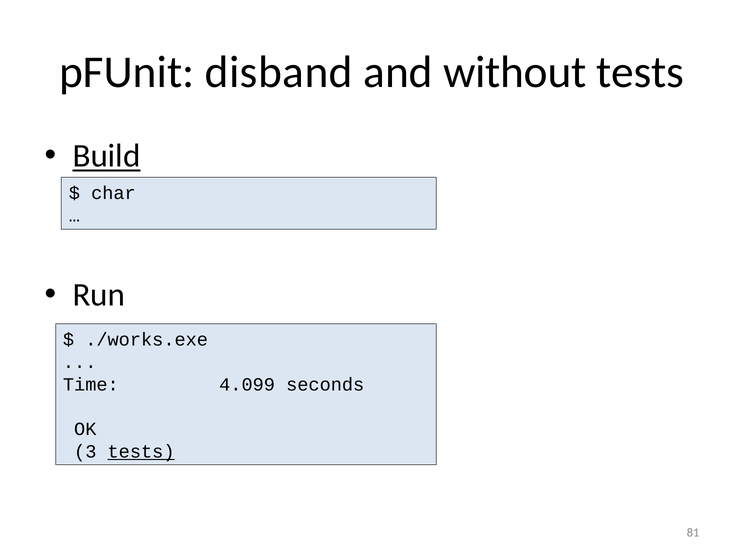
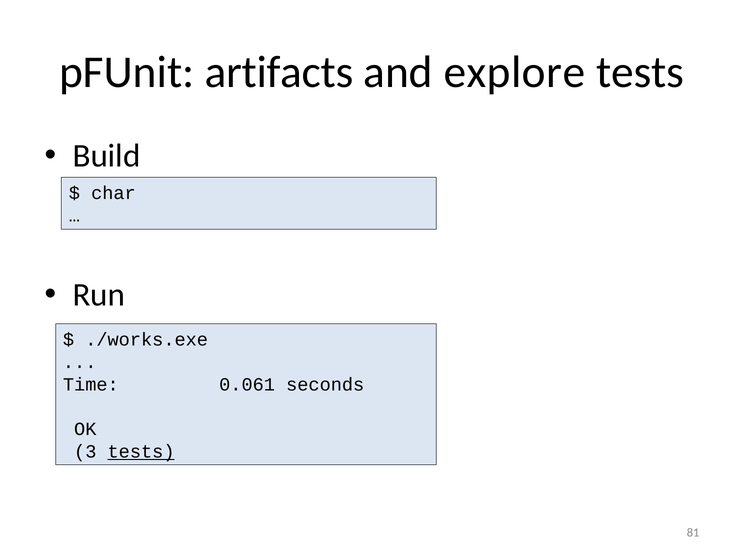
disband: disband -> artifacts (279, 72)
without: without -> explore (514, 72)
Build underline: present -> none (106, 156)
4.099: 4.099 -> 0.061 (247, 384)
